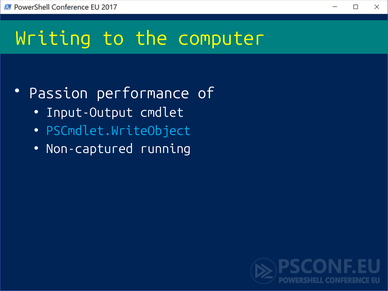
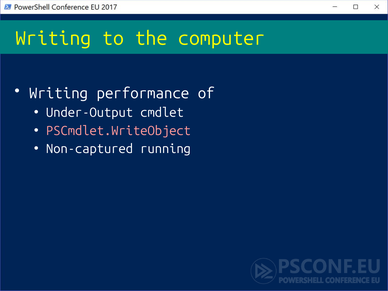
Passion: Passion -> Writing (59, 93)
Input-Output: Input-Output -> Under-Output (90, 113)
PSCmdlet.WriteObject colour: light blue -> pink (119, 131)
